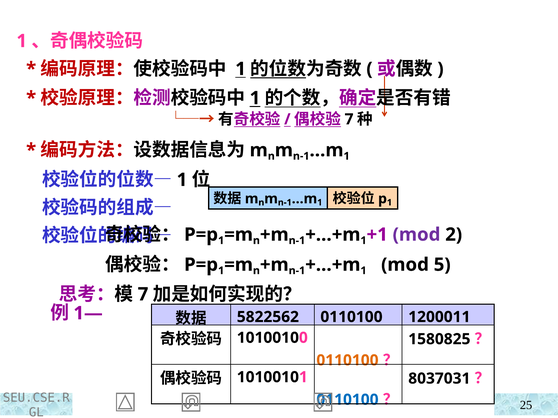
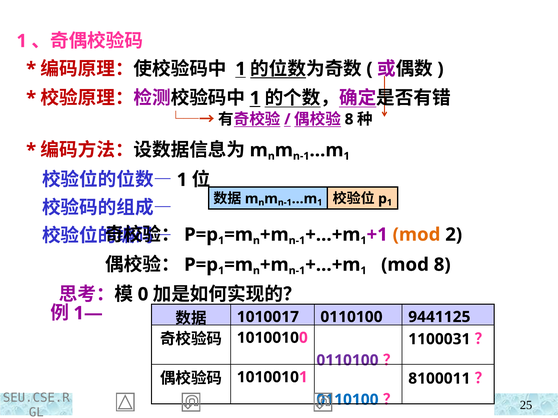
7: 7 -> 8 (349, 119)
mod colour: purple -> orange (417, 235)
mod 5: 5 -> 8 (442, 265)
7: 7 -> 0 (143, 295)
5822562: 5822562 -> 1010017 (268, 317)
1200011: 1200011 -> 9441125 (439, 317)
1580825: 1580825 -> 1100031 (439, 340)
0110100 colour: orange -> purple (347, 361)
8037031: 8037031 -> 8100011 (439, 379)
